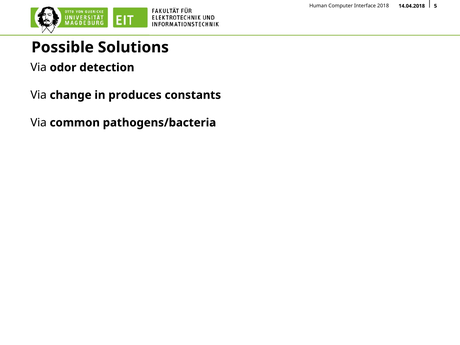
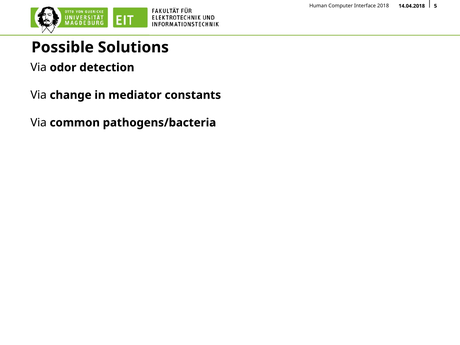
produces: produces -> mediator (135, 95)
